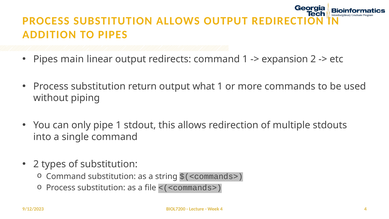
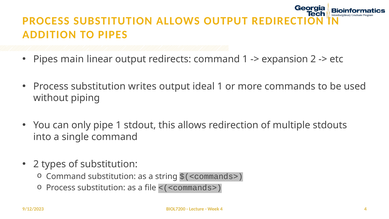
return: return -> writes (142, 86)
what: what -> ideal (204, 86)
